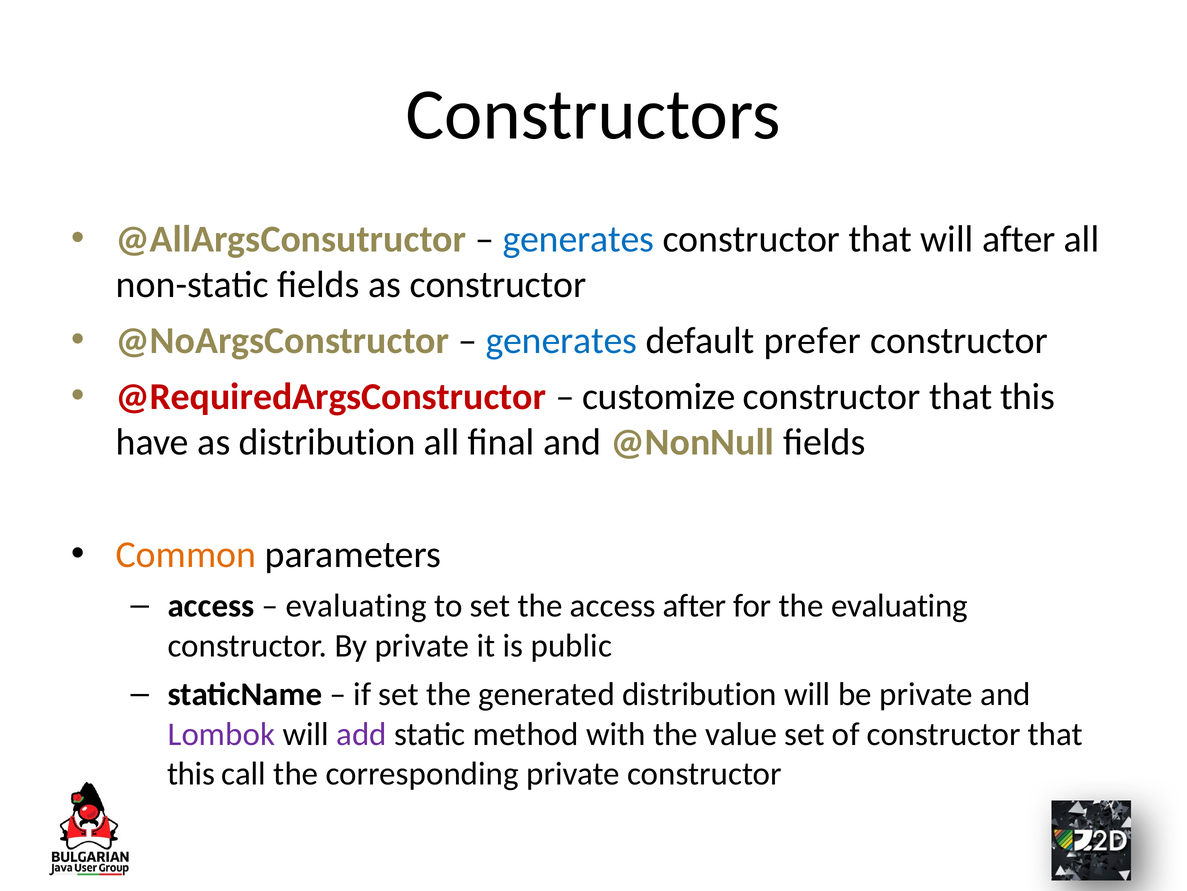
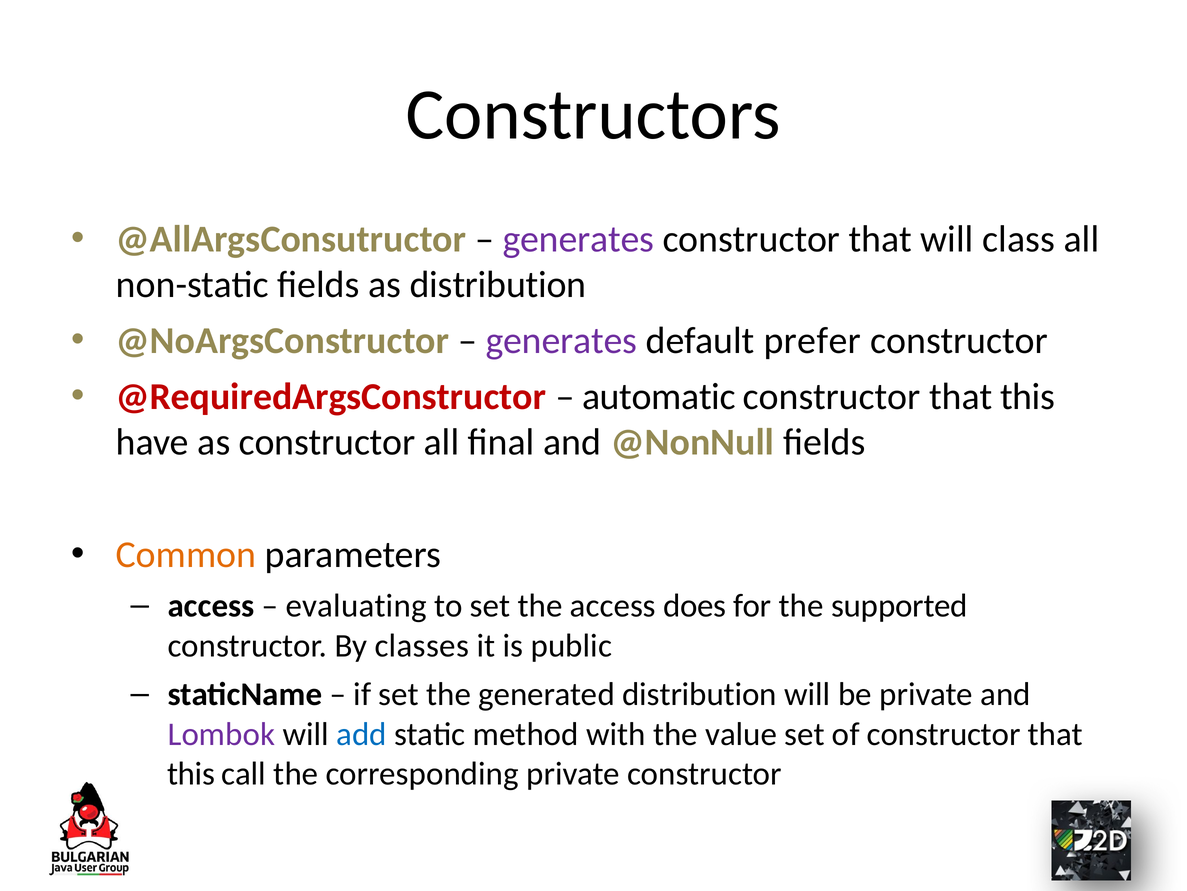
generates colour: blue -> purple (578, 239)
will after: after -> class (1019, 239)
as constructor: constructor -> distribution (498, 285)
generates colour: blue -> purple (561, 341)
customize: customize -> automatic (659, 397)
as distribution: distribution -> constructor (327, 442)
access after: after -> does (695, 606)
the evaluating: evaluating -> supported (900, 606)
By private: private -> classes (422, 645)
add colour: purple -> blue (361, 734)
